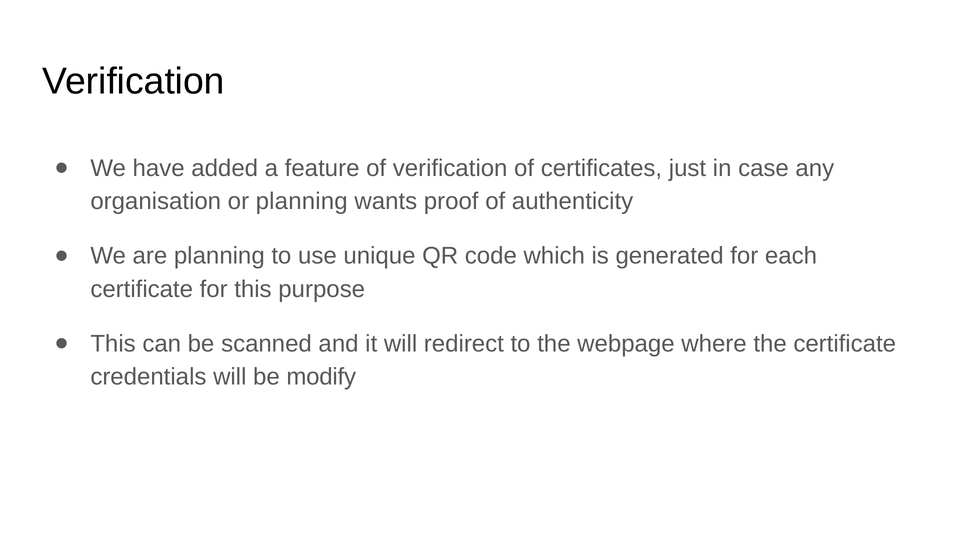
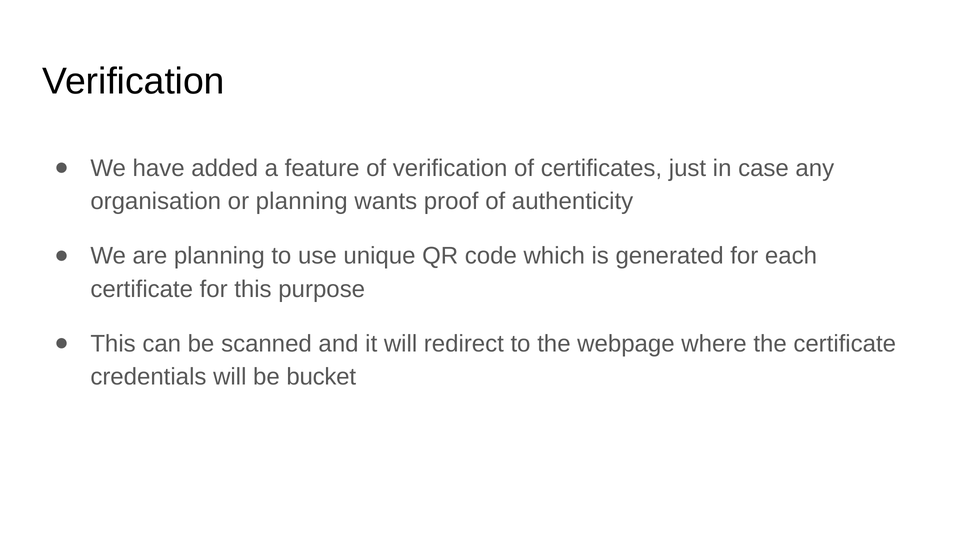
modify: modify -> bucket (321, 376)
